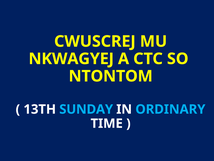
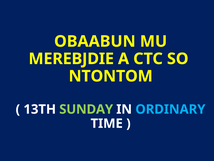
CWUSCREJ: CWUSCREJ -> OBAABUN (95, 41)
NKWAGYEJ: NKWAGYEJ -> MEREBJDIE (71, 59)
SUNDAY colour: light blue -> light green (86, 109)
